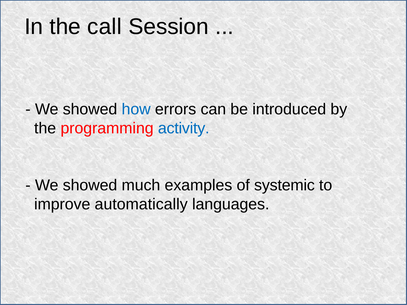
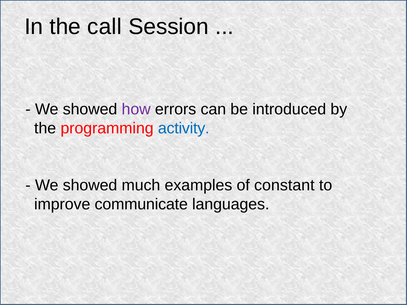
how colour: blue -> purple (136, 109)
systemic: systemic -> constant (284, 185)
automatically: automatically -> communicate (141, 204)
